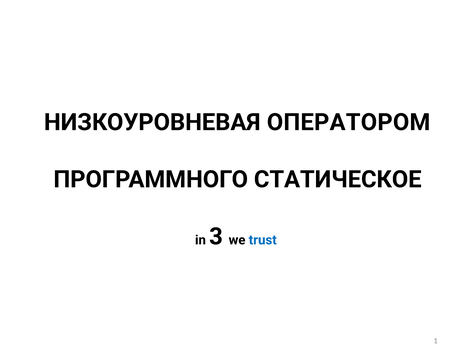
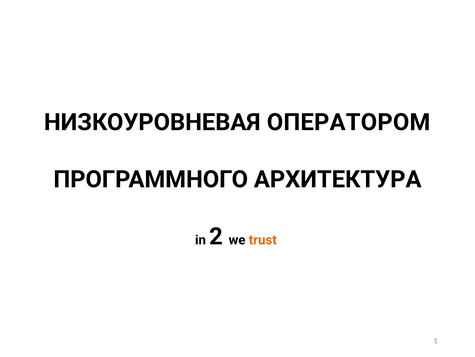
СТАТИЧЕСКОЕ: СТАТИЧЕСКОЕ -> АРХИТЕКТУРА (338, 179)
3: 3 -> 2 (216, 236)
trust colour: blue -> orange (263, 240)
